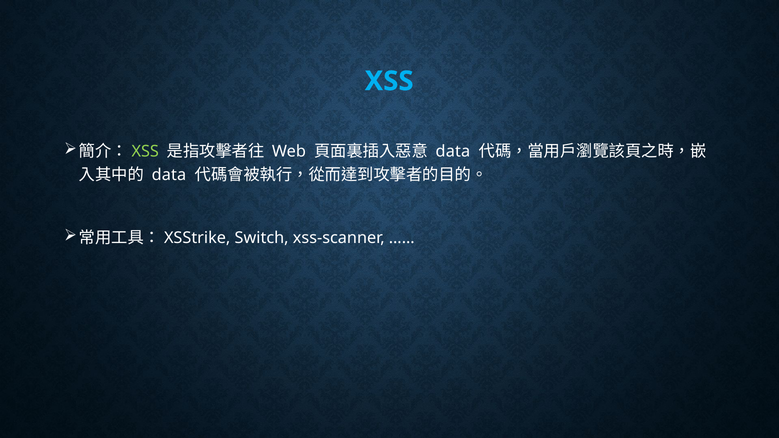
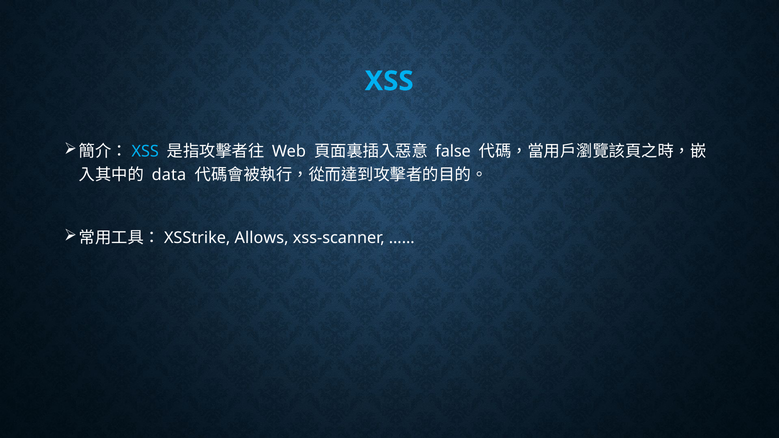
XSS colour: light green -> light blue (145, 152)
data: data -> false (453, 152)
Switch: Switch -> Allows (262, 238)
